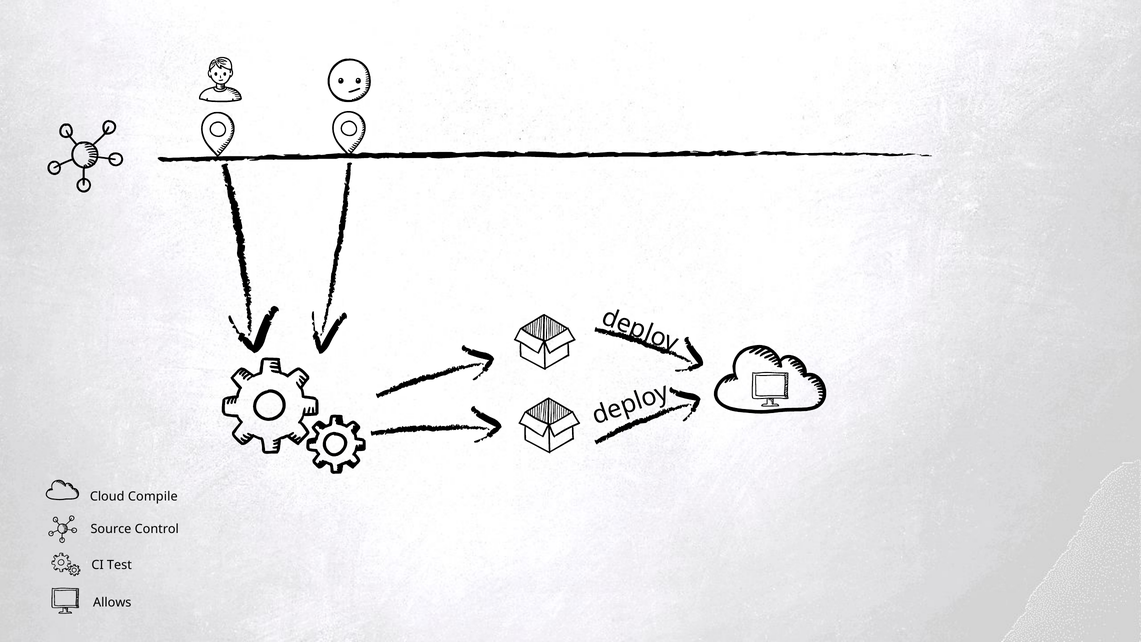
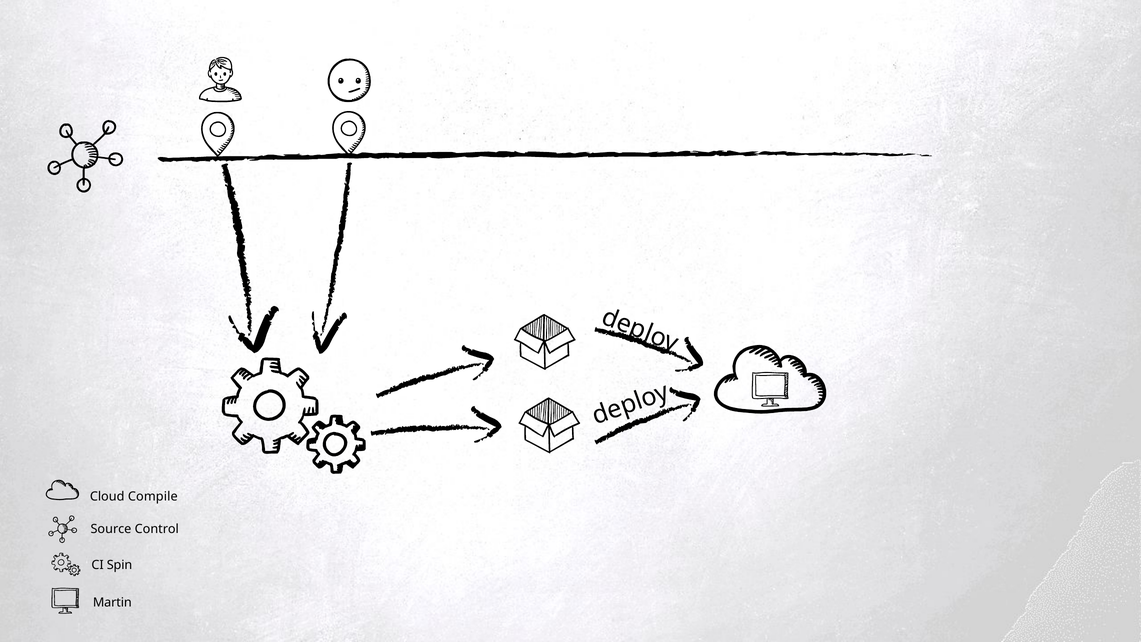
Test: Test -> Spin (120, 565)
Allows: Allows -> Martin (112, 603)
